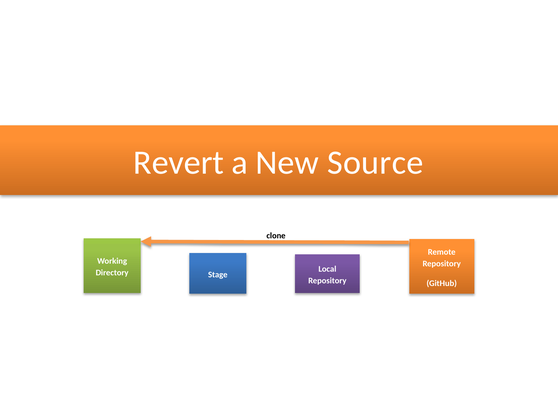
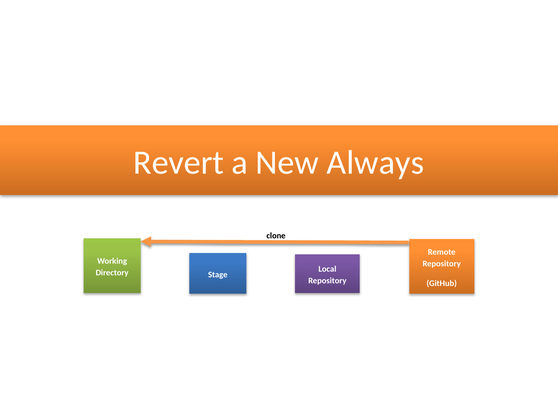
Source: Source -> Always (375, 163)
